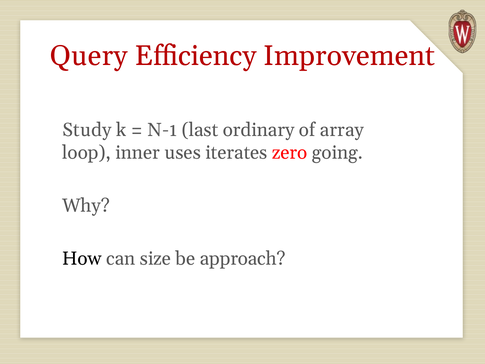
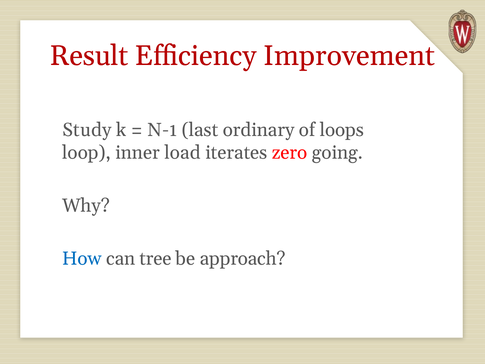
Query: Query -> Result (89, 56)
array: array -> loops (342, 130)
uses: uses -> load (183, 153)
How colour: black -> blue (82, 258)
size: size -> tree (156, 258)
